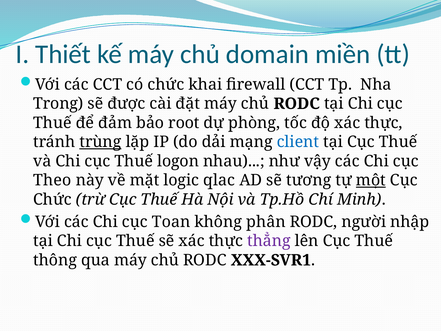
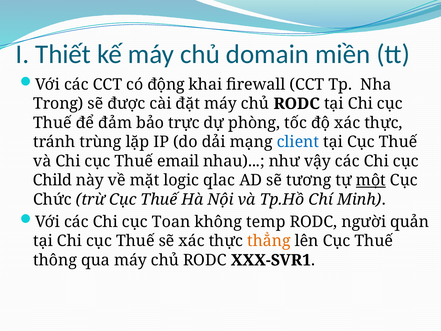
có chức: chức -> động (166, 84)
root: root -> trực (184, 123)
trùng underline: present -> none (100, 142)
logon: logon -> email (178, 161)
Theo: Theo -> Child (52, 180)
phân: phân -> temp (266, 222)
nhập: nhập -> quản (410, 222)
thẳng colour: purple -> orange (269, 241)
